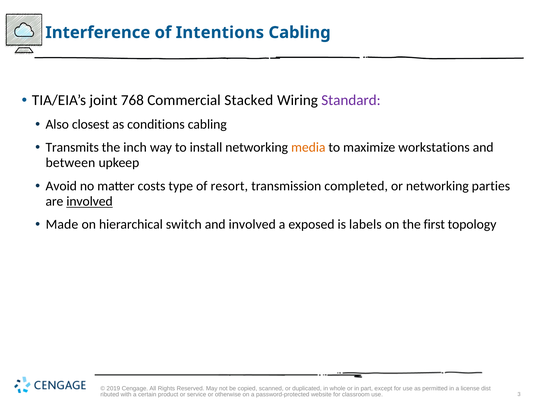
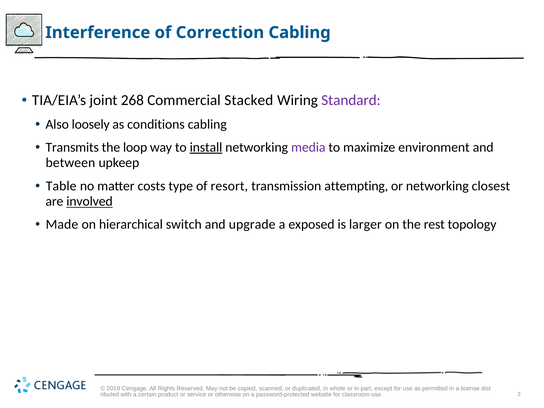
Intentions: Intentions -> Correction (220, 33)
768: 768 -> 268 (132, 100)
closest: closest -> loosely (91, 124)
inch: inch -> loop (135, 147)
install underline: none -> present (206, 147)
media colour: orange -> purple (308, 147)
workstations: workstations -> environment (434, 147)
Avoid: Avoid -> Table (61, 186)
completed: completed -> attempting (356, 186)
parties: parties -> closest (491, 186)
and involved: involved -> upgrade (252, 224)
labels: labels -> larger (365, 224)
first: first -> rest (434, 224)
